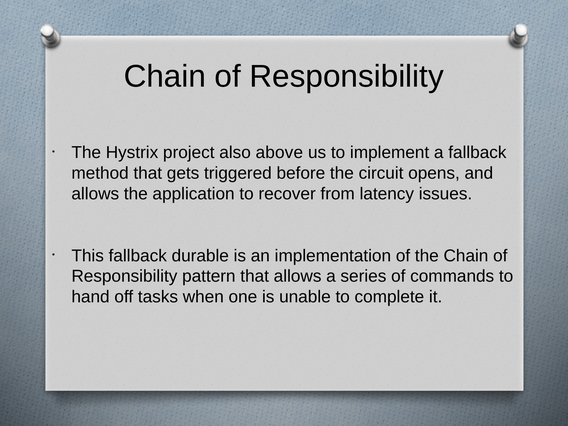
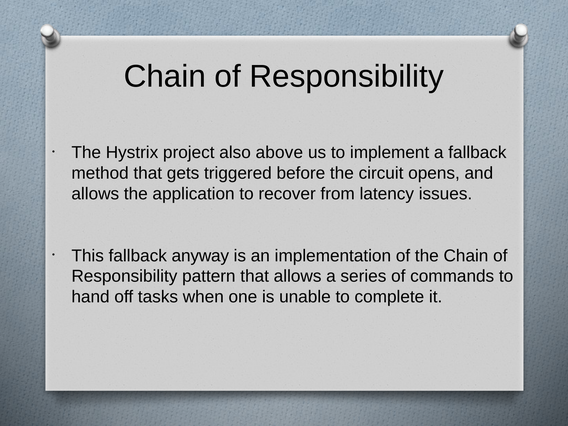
durable: durable -> anyway (200, 256)
